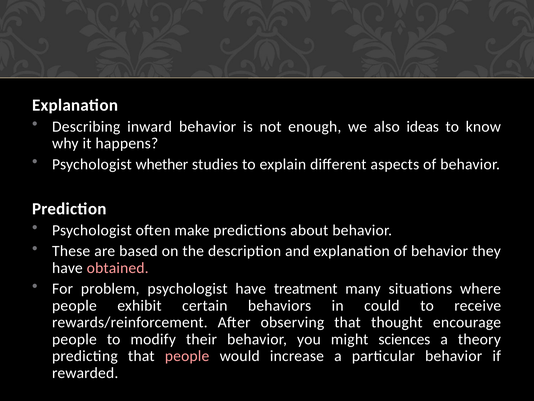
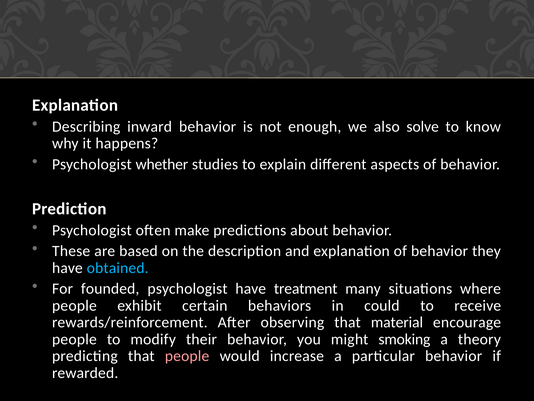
ideas: ideas -> solve (423, 126)
obtained colour: pink -> light blue (118, 268)
problem: problem -> founded (110, 288)
thought: thought -> material (397, 322)
sciences: sciences -> smoking (404, 339)
